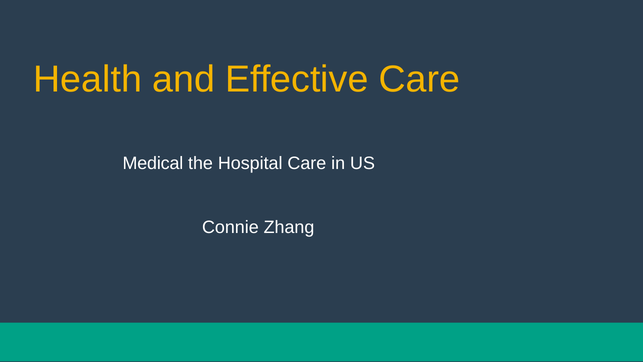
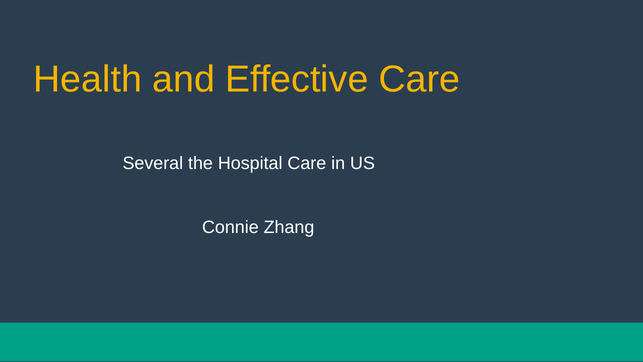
Medical: Medical -> Several (153, 163)
